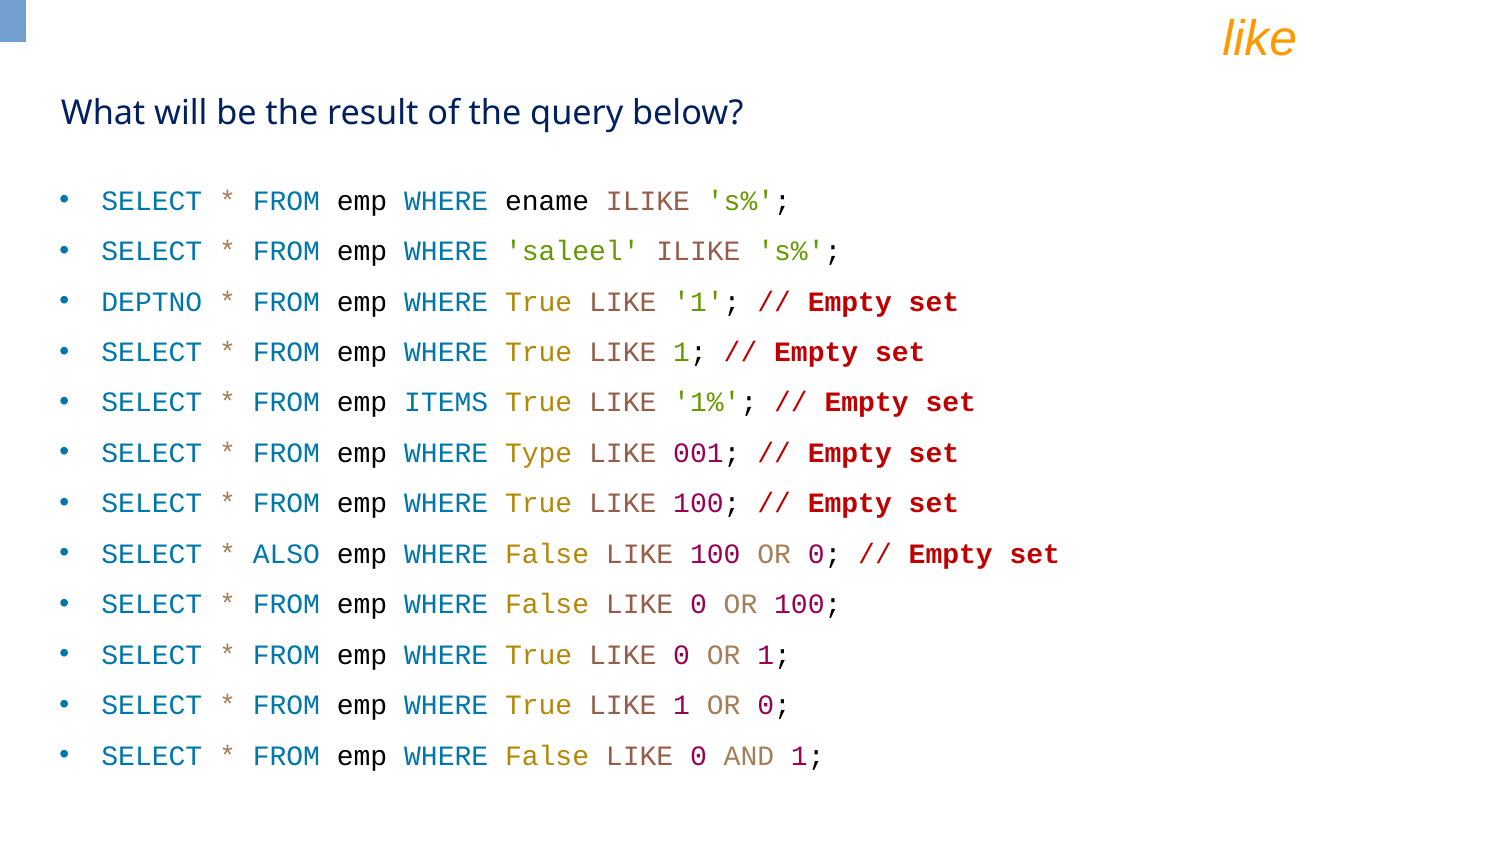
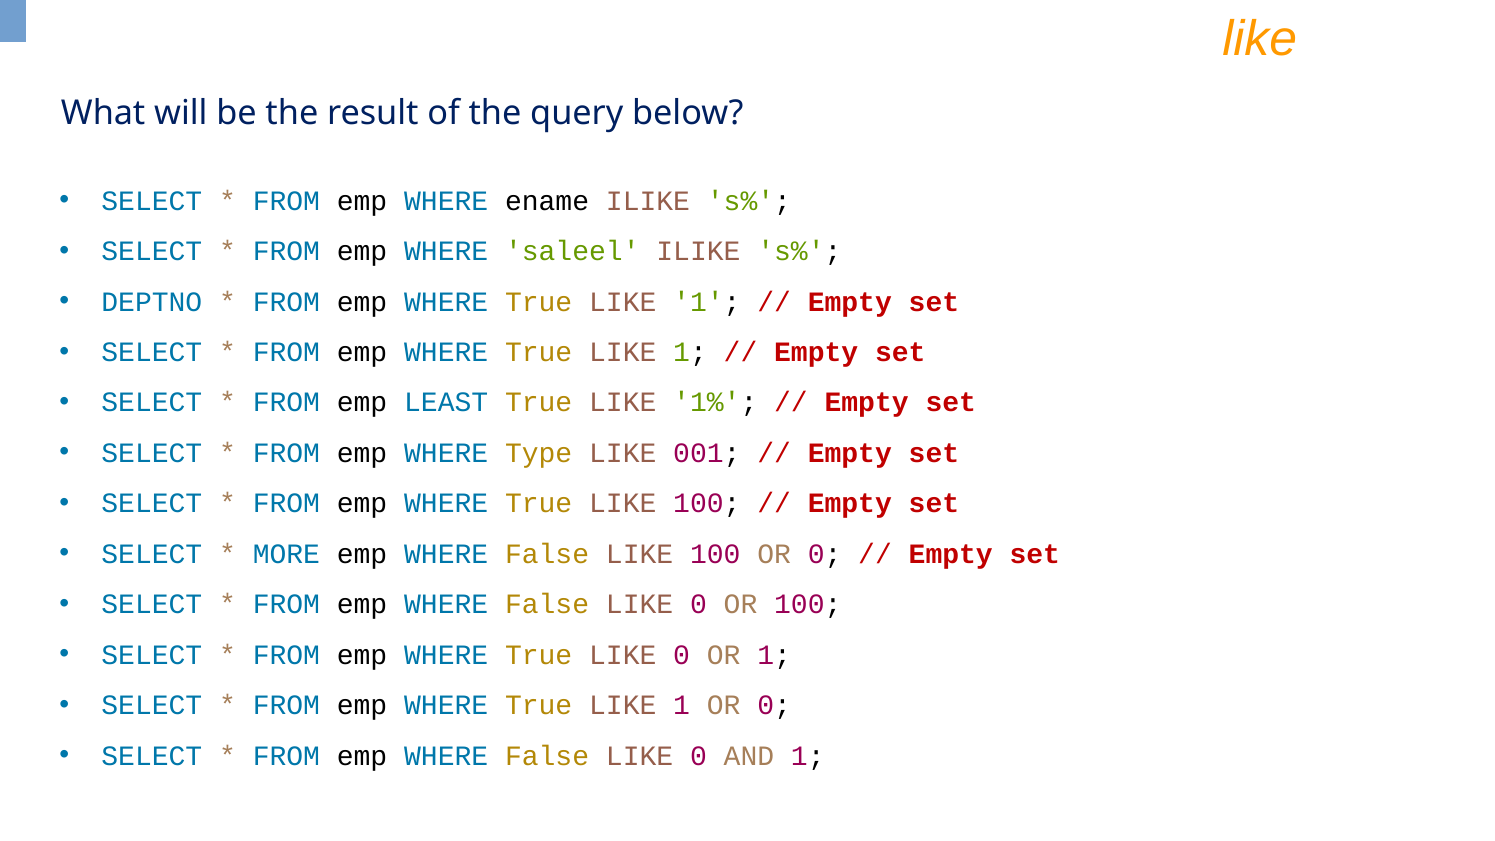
ITEMS: ITEMS -> LEAST (446, 403)
ALSO: ALSO -> MORE (286, 554)
